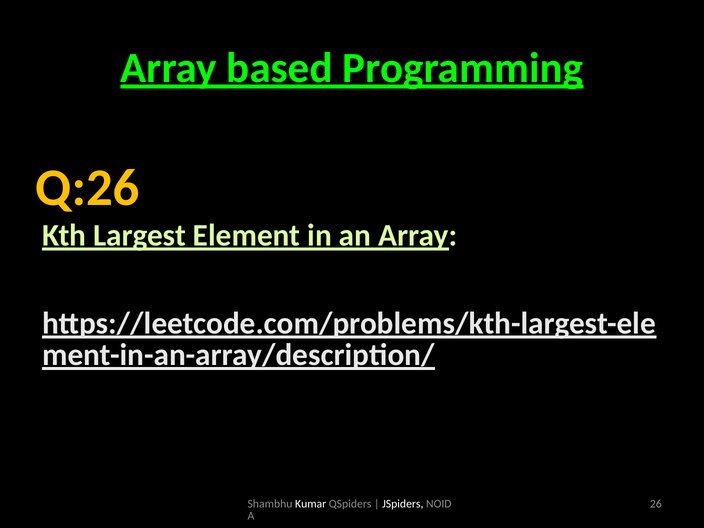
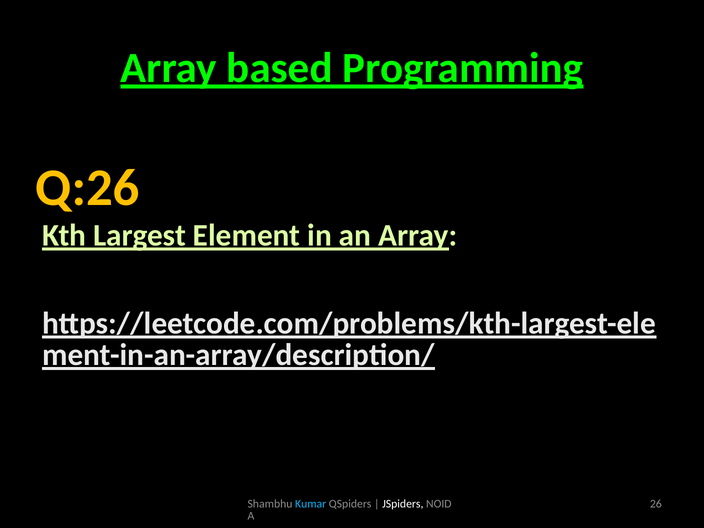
Kumar colour: white -> light blue (311, 504)
